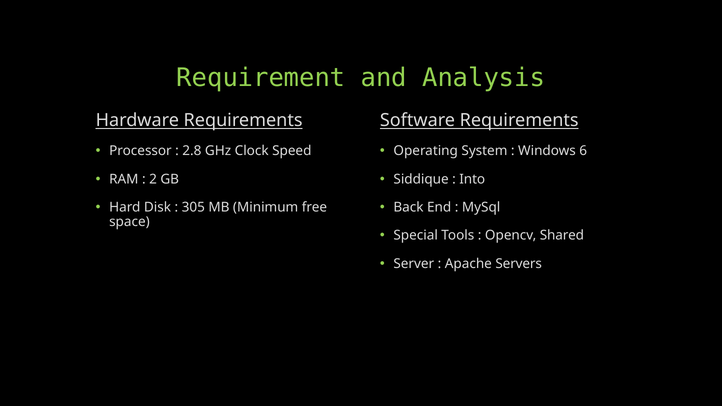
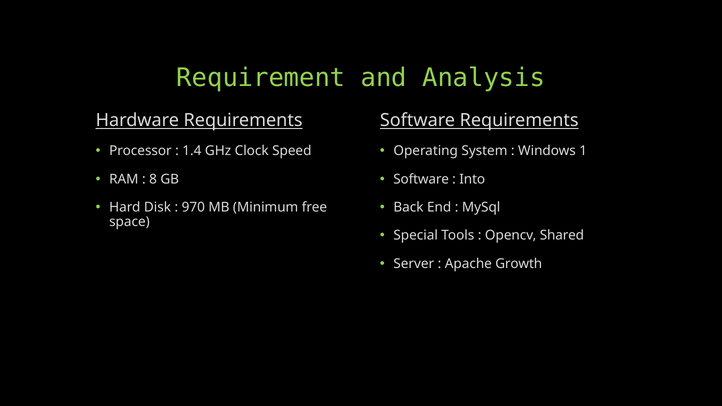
2.8: 2.8 -> 1.4 (192, 151)
6: 6 -> 1 (583, 151)
2: 2 -> 8 (153, 179)
Siddique: Siddique -> Software (421, 179)
305: 305 -> 970 (193, 207)
Servers: Servers -> Growth (519, 264)
